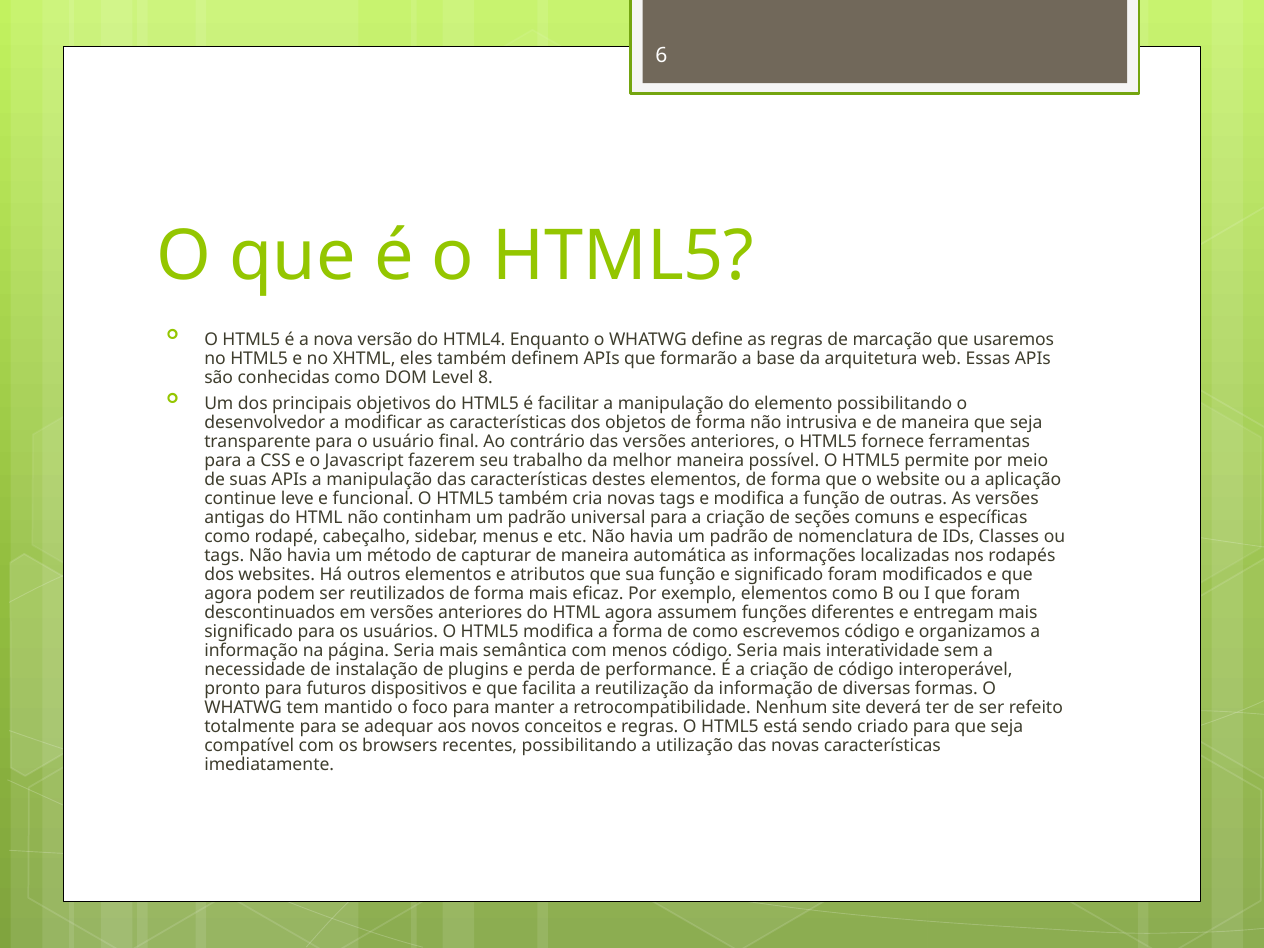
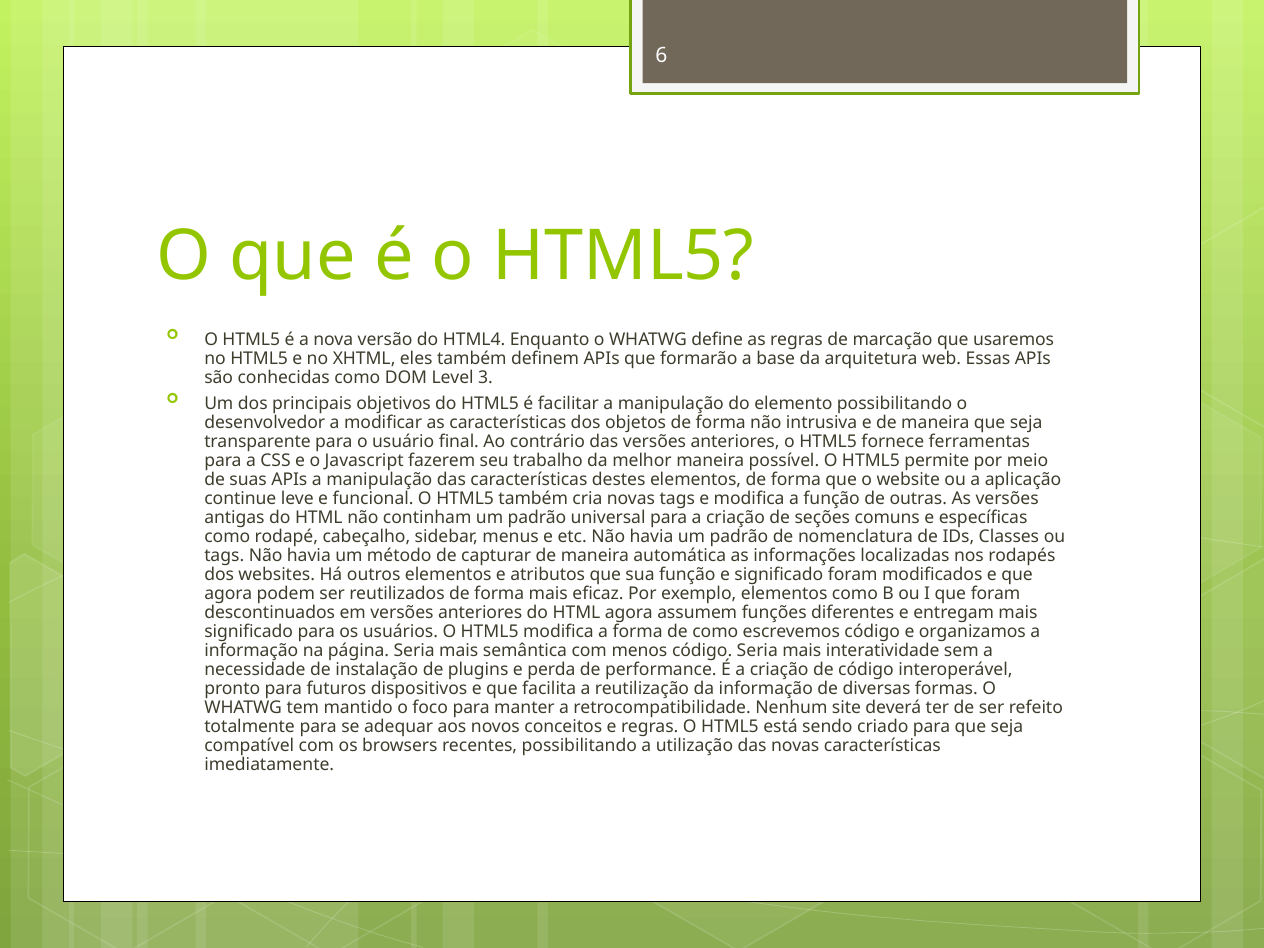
8: 8 -> 3 (486, 377)
